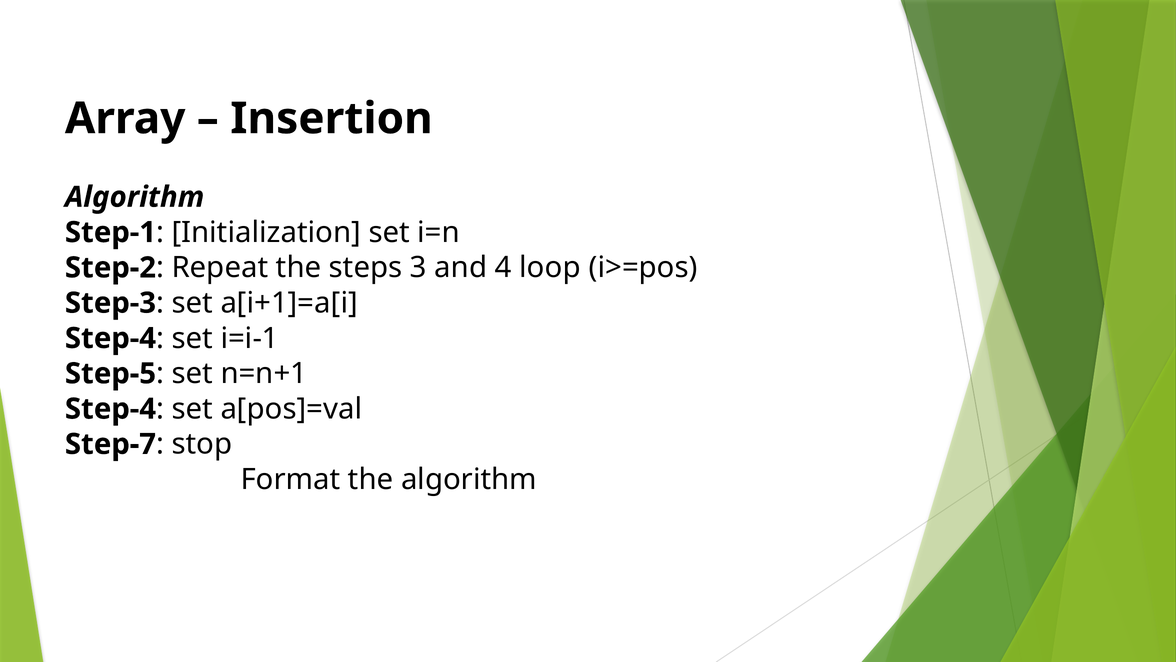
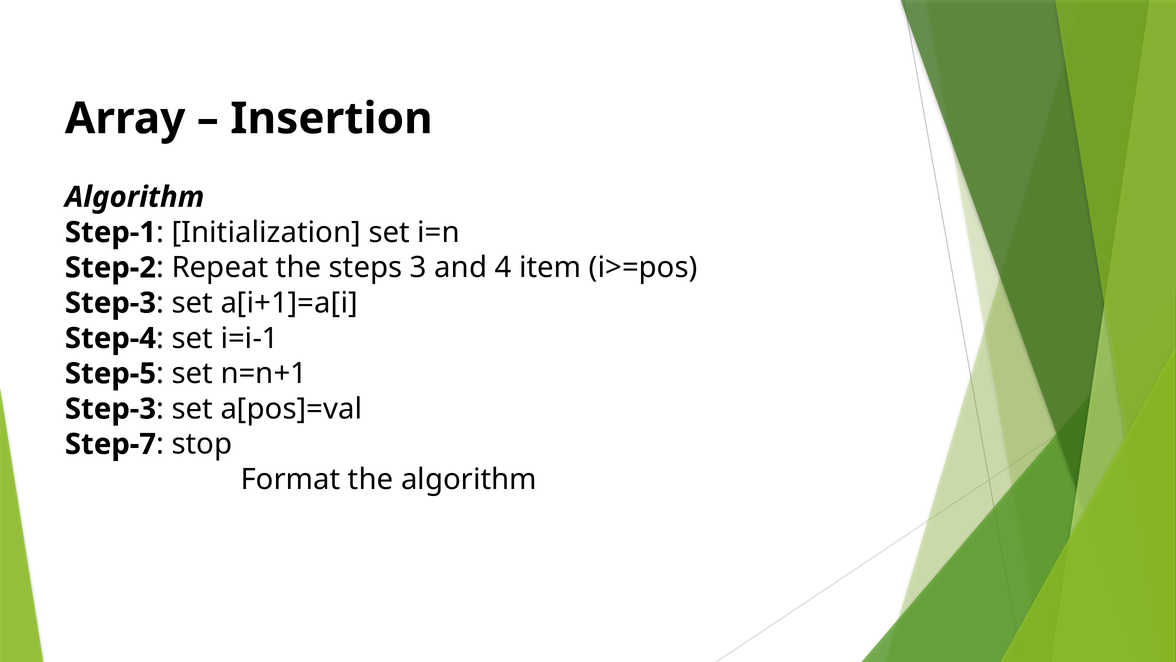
loop: loop -> item (550, 267)
Step-4: Step-4 -> Step-3 (110, 409)
